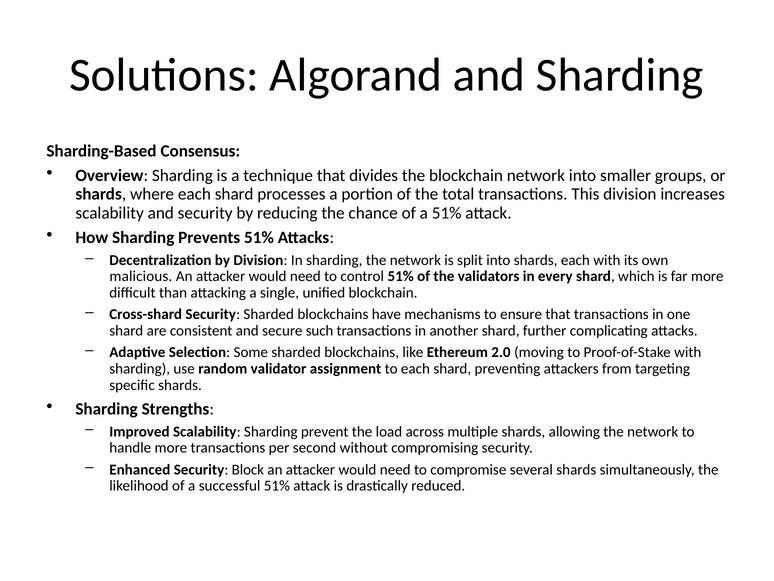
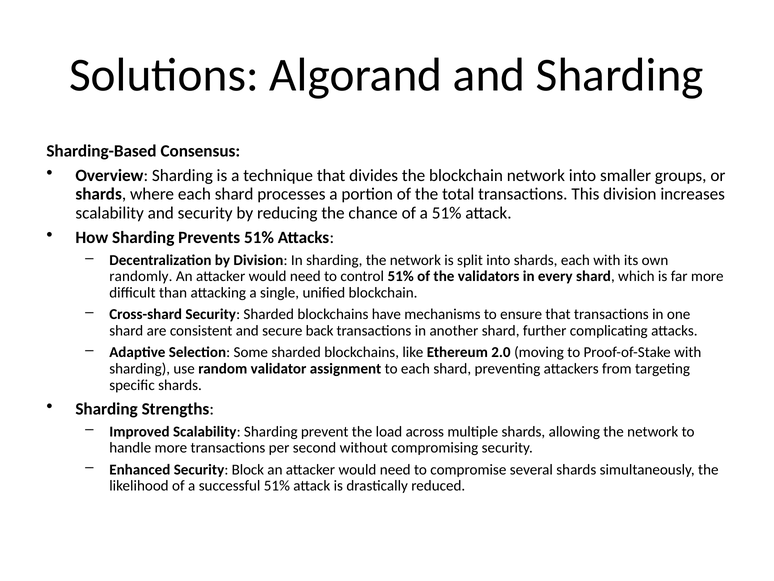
malicious: malicious -> randomly (141, 276)
such: such -> back (320, 331)
